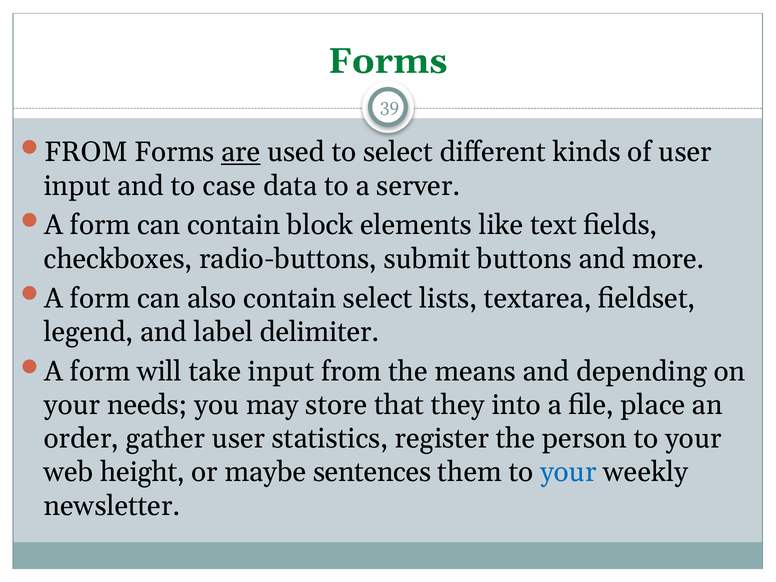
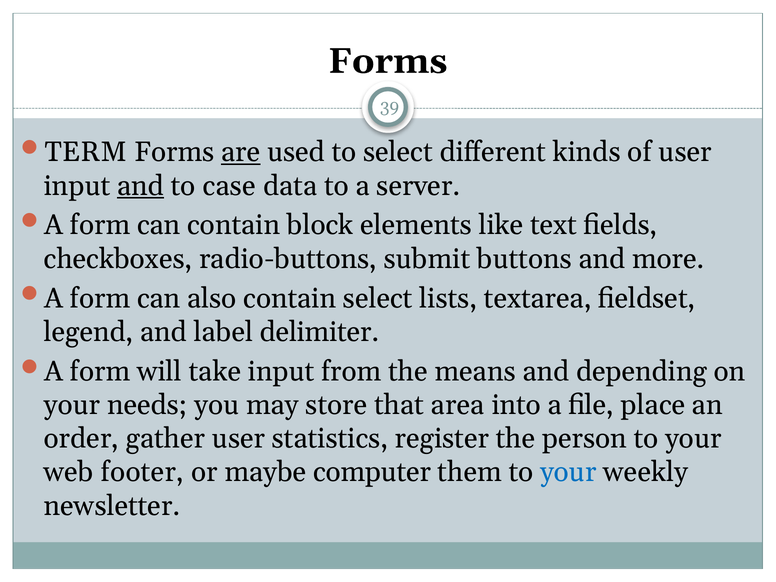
Forms colour: green -> black (388, 61)
FROM: FROM -> TERM (86, 152)
and underline: none -> present (140, 186)
they: they -> area (458, 405)
height: height -> footer (142, 472)
sentences: sentences -> computer (372, 472)
